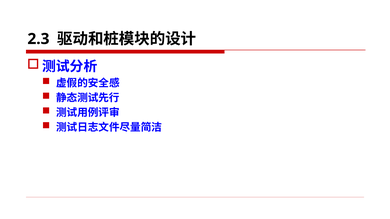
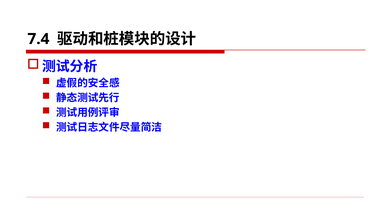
2.3: 2.3 -> 7.4 (38, 39)
